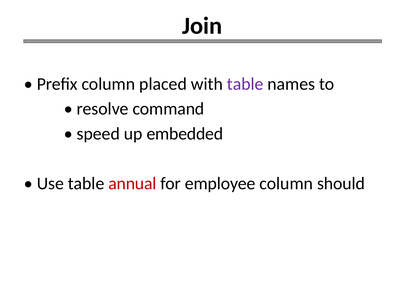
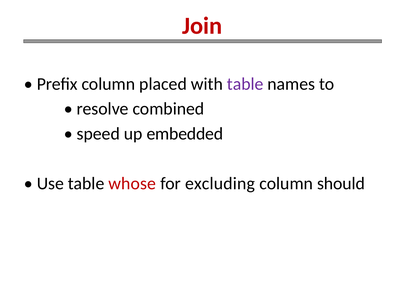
Join colour: black -> red (202, 26)
command: command -> combined (168, 109)
annual: annual -> whose (132, 183)
employee: employee -> excluding (220, 183)
